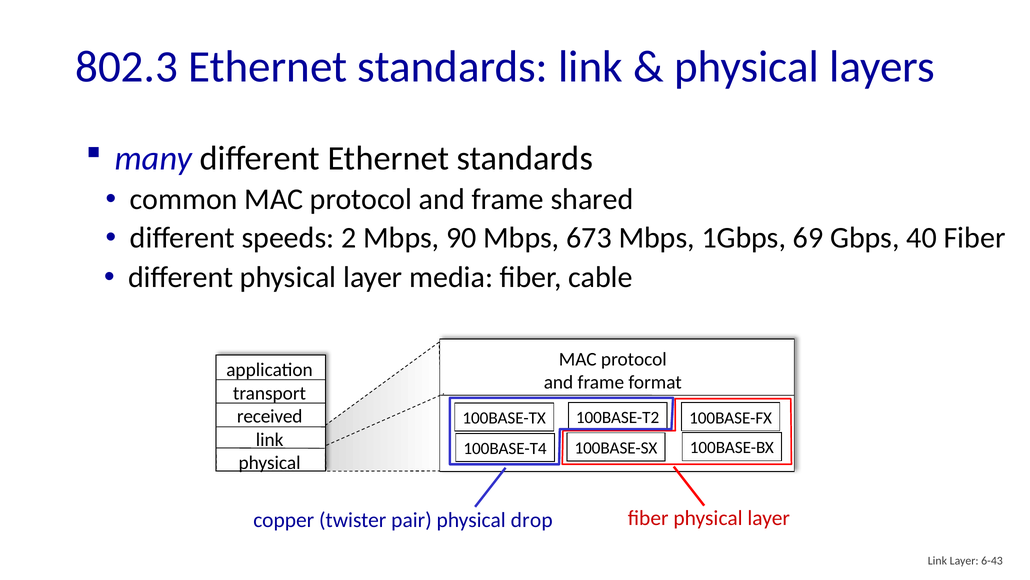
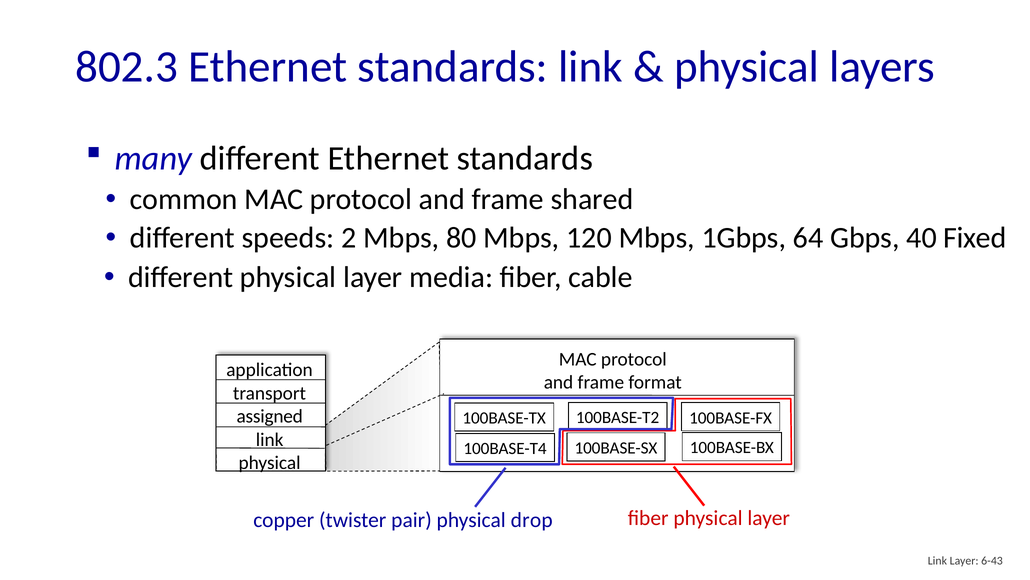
90: 90 -> 80 (461, 238)
673: 673 -> 120 (589, 238)
69: 69 -> 64 (808, 238)
40 Fiber: Fiber -> Fixed (975, 238)
received: received -> assigned (270, 416)
